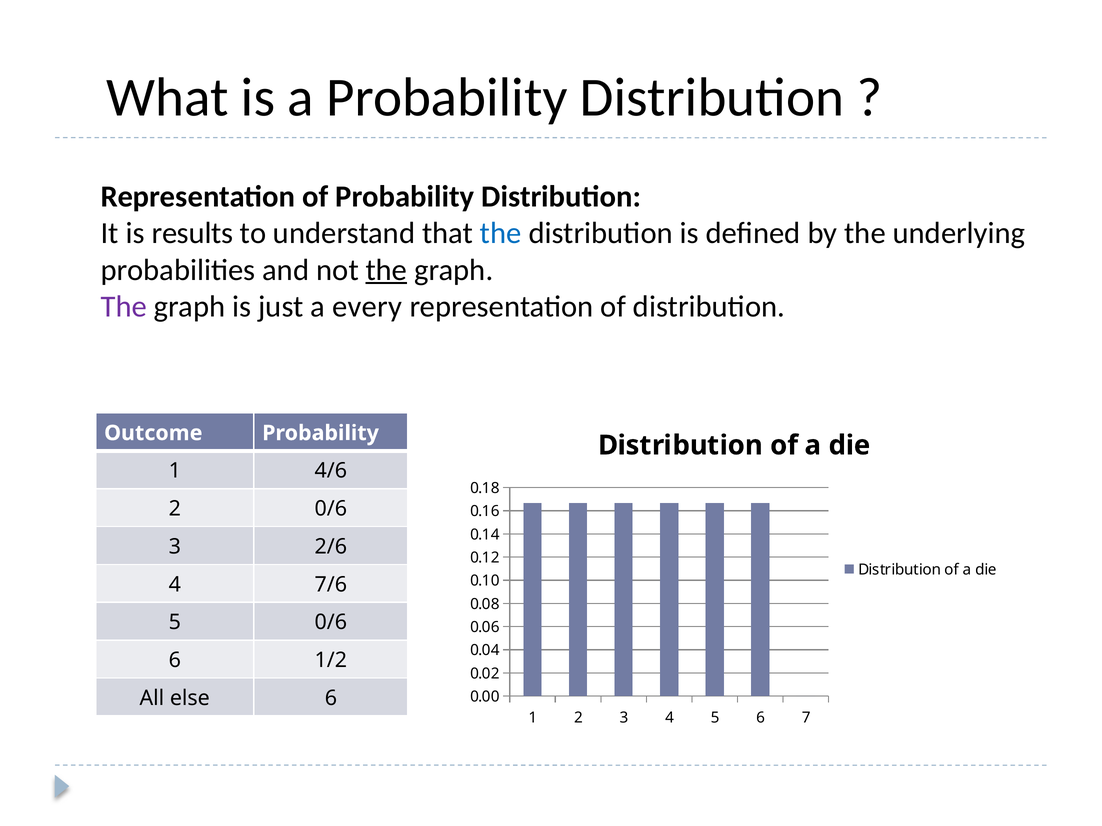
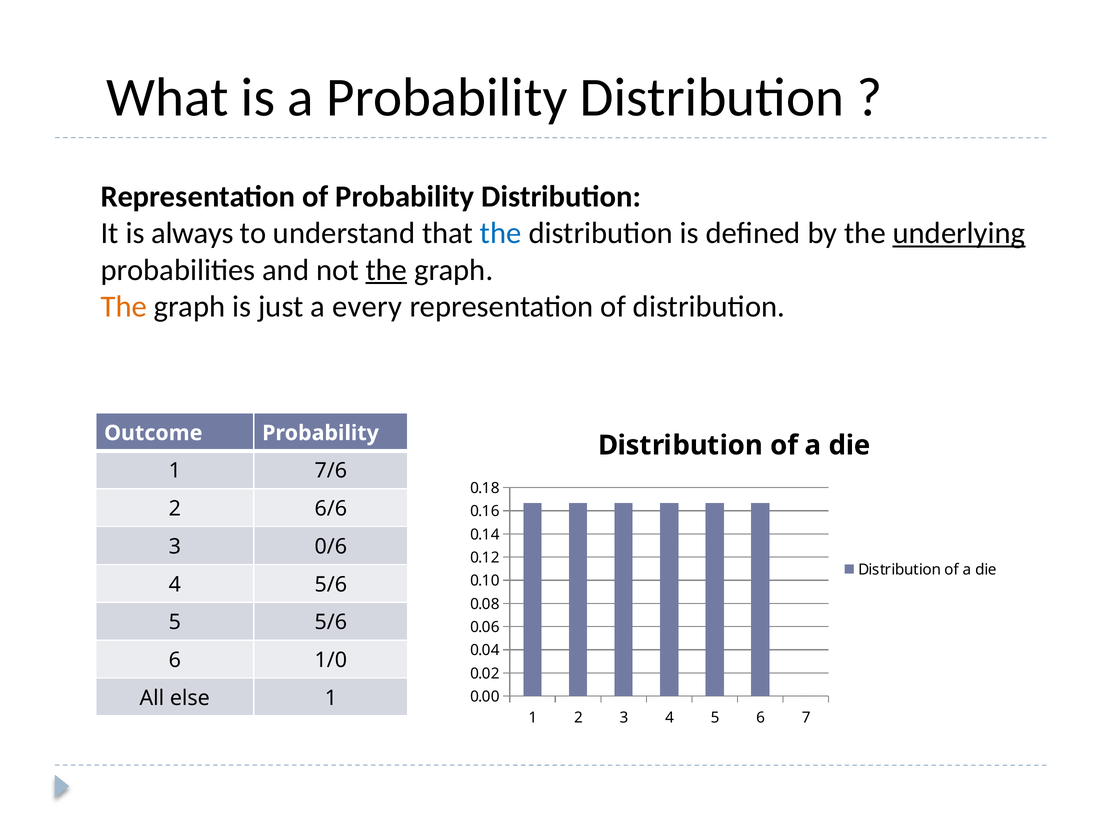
results: results -> always (192, 233)
underlying underline: none -> present (959, 233)
The colour: purple -> orange (124, 307)
4/6: 4/6 -> 7/6 (331, 471)
2 0/6: 0/6 -> 6/6 (331, 509)
2/6: 2/6 -> 0/6 (331, 547)
4 7/6: 7/6 -> 5/6 (331, 585)
5 0/6: 0/6 -> 5/6 (331, 623)
1/2: 1/2 -> 1/0 (331, 661)
else 6: 6 -> 1 (331, 698)
